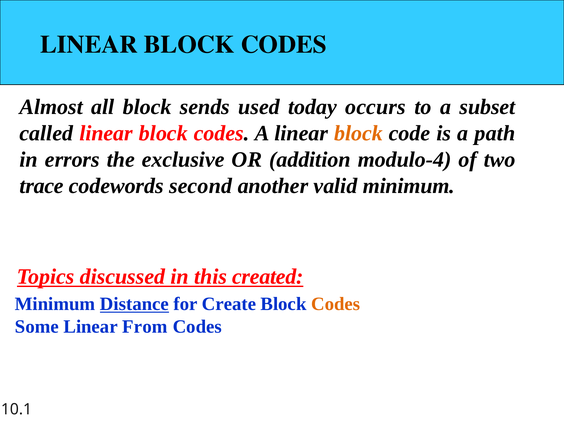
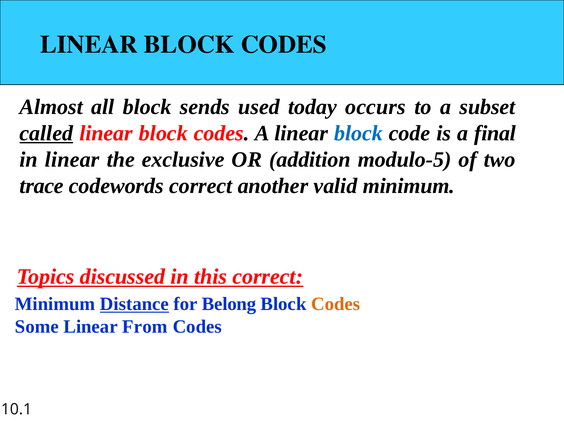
called underline: none -> present (46, 133)
block colour: orange -> blue (358, 133)
path: path -> final (495, 133)
in errors: errors -> linear (72, 160)
modulo-4: modulo-4 -> modulo-5 (405, 160)
codewords second: second -> correct (201, 186)
this created: created -> correct (268, 277)
Create: Create -> Belong (229, 304)
